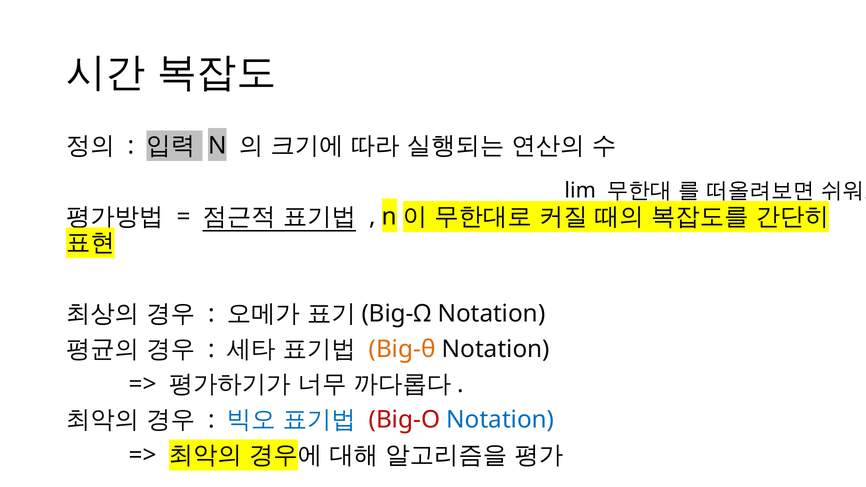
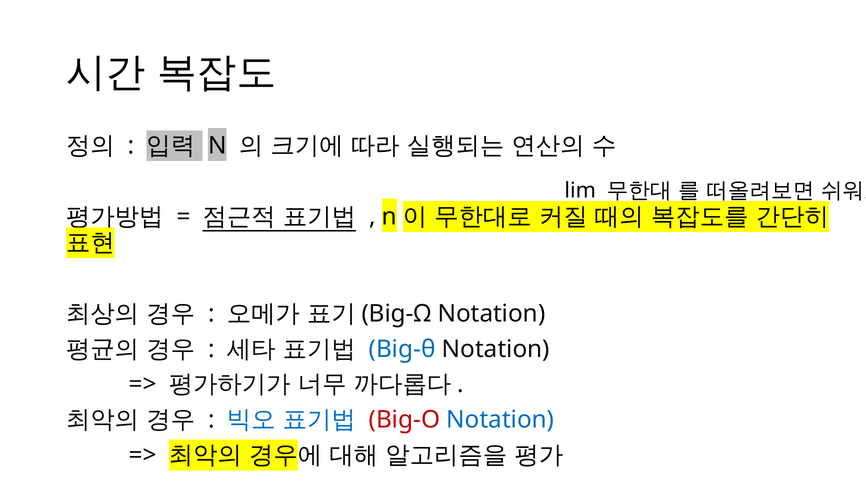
Big-θ colour: orange -> blue (402, 349)
